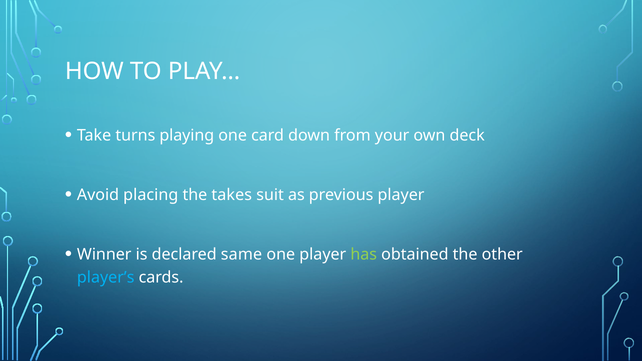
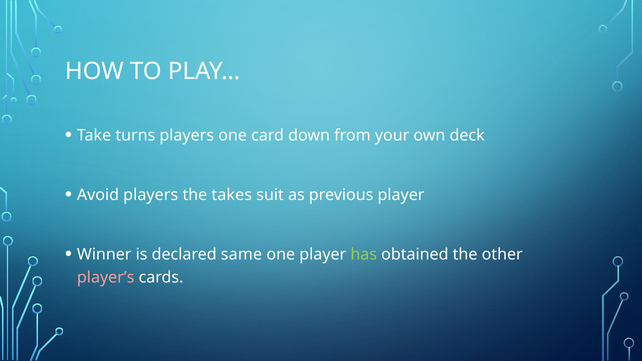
turns playing: playing -> players (187, 135)
Avoid placing: placing -> players (151, 195)
player’s colour: light blue -> pink (106, 278)
